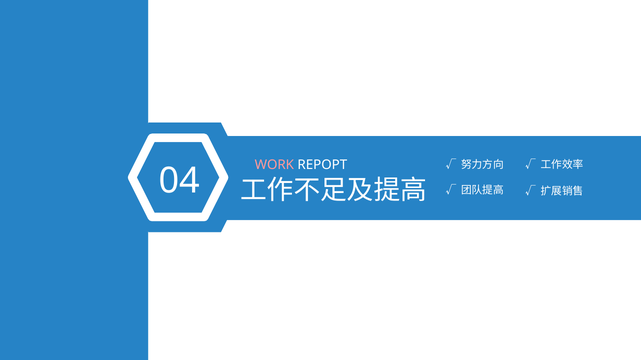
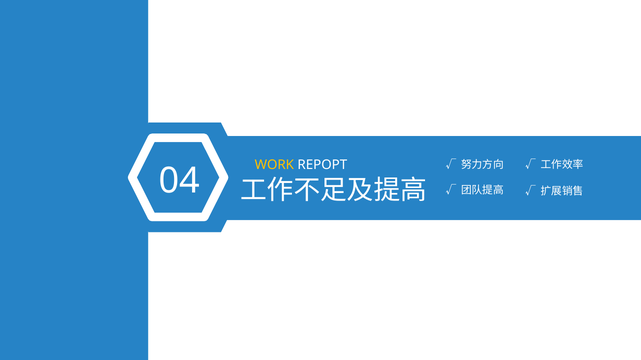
WORK colour: pink -> yellow (274, 165)
